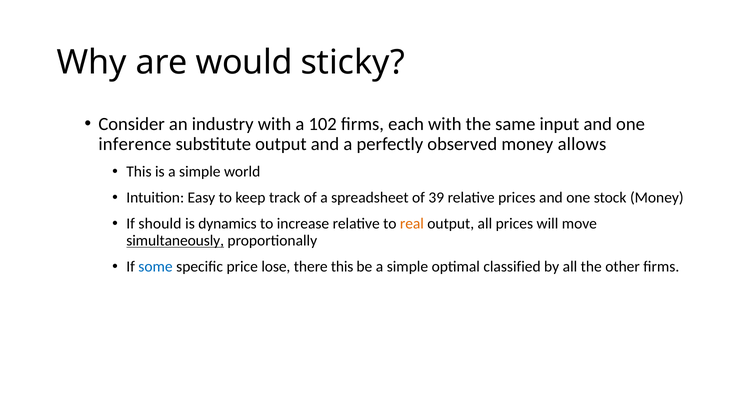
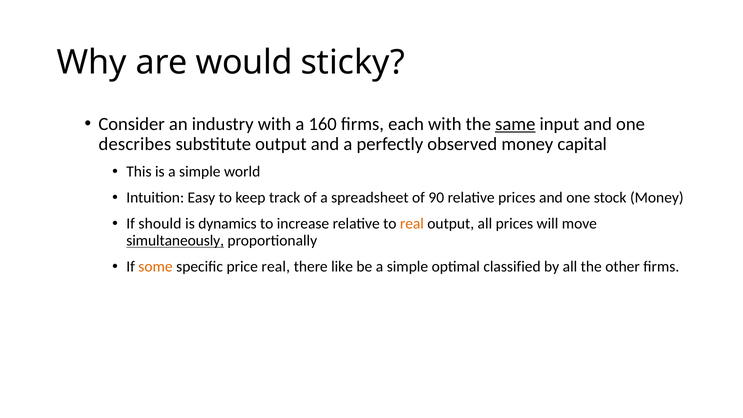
102: 102 -> 160 (323, 124)
same underline: none -> present (515, 124)
inference: inference -> describes (135, 144)
allows: allows -> capital (582, 144)
39: 39 -> 90 (436, 198)
some colour: blue -> orange (156, 267)
price lose: lose -> real (276, 267)
there this: this -> like (342, 267)
